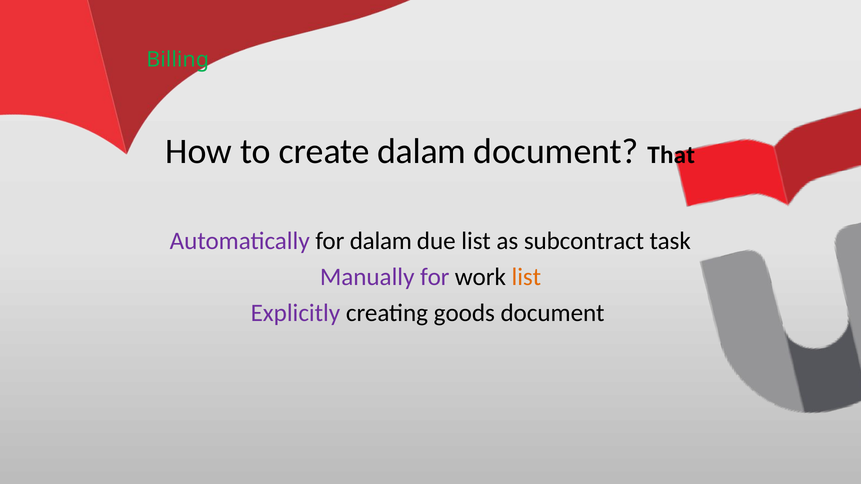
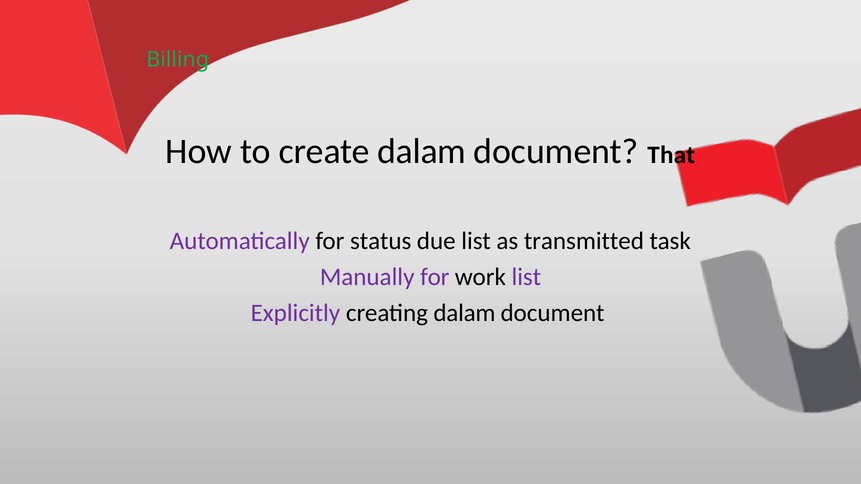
for dalam: dalam -> status (381, 241)
subcontract: subcontract -> transmitted (584, 241)
list colour: orange -> purple (526, 277)
creating goods: goods -> dalam (464, 313)
